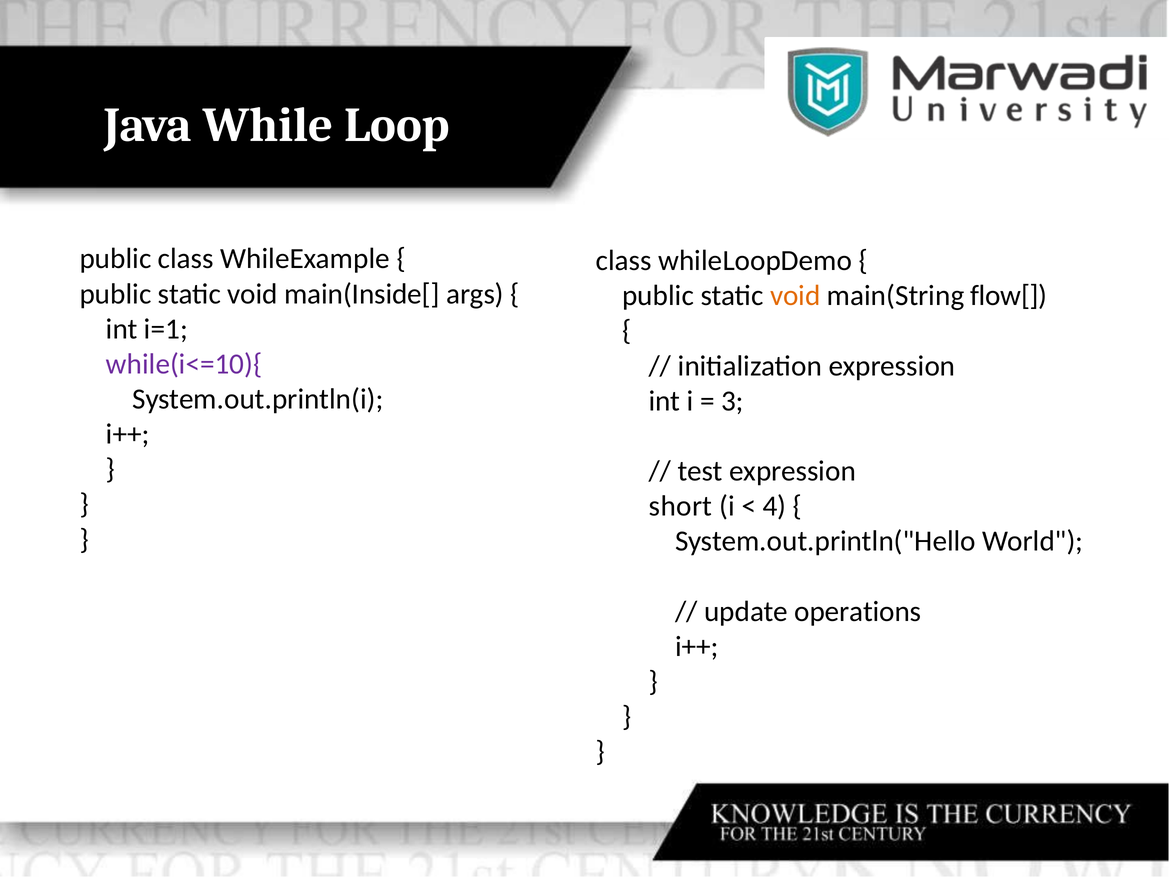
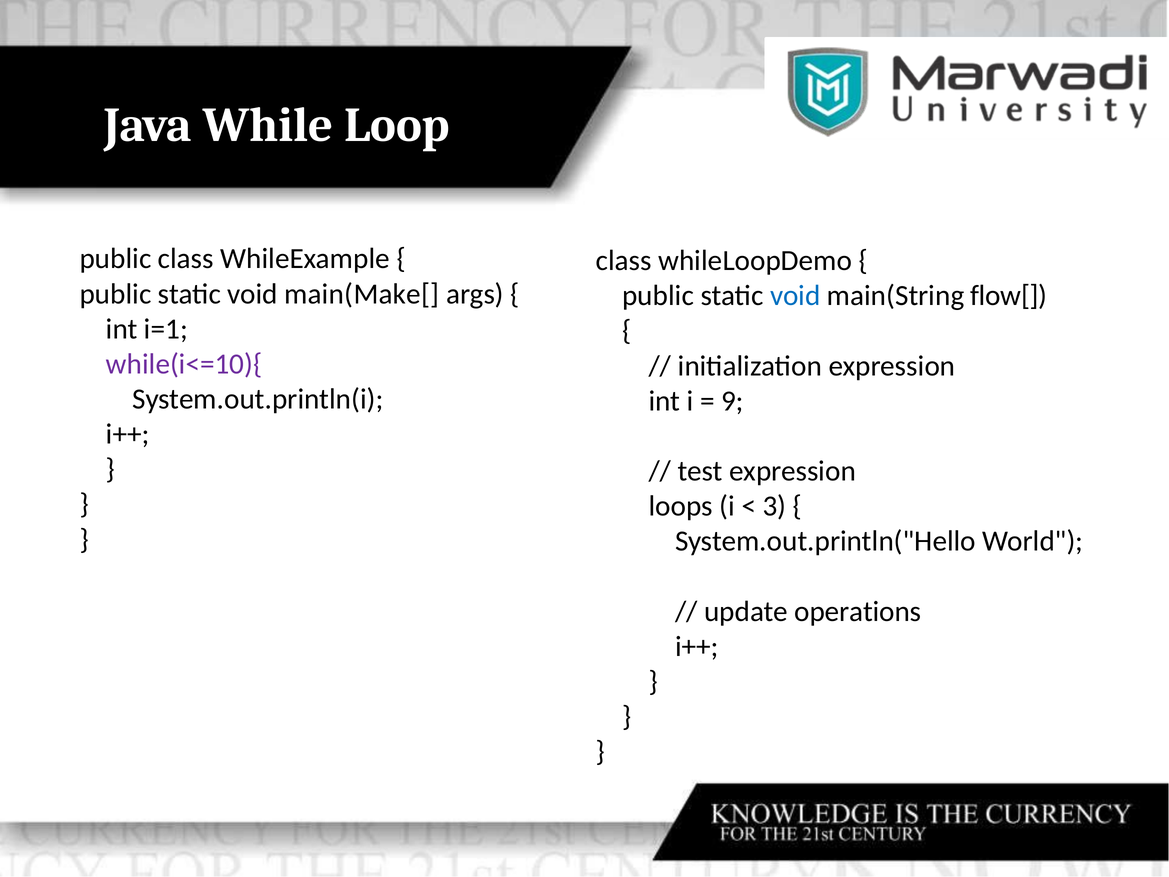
main(Inside[: main(Inside[ -> main(Make[ (362, 294)
void colour: orange -> blue (795, 296)
3: 3 -> 9 (732, 401)
short: short -> loops (681, 506)
4: 4 -> 3 (774, 506)
